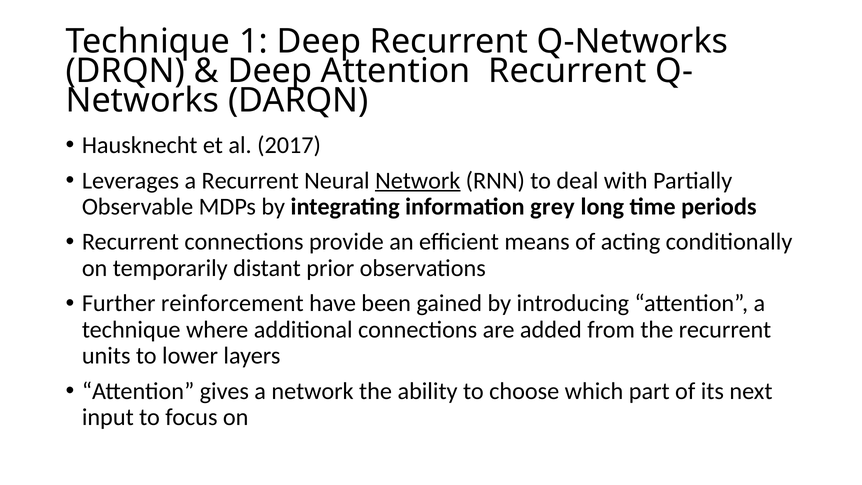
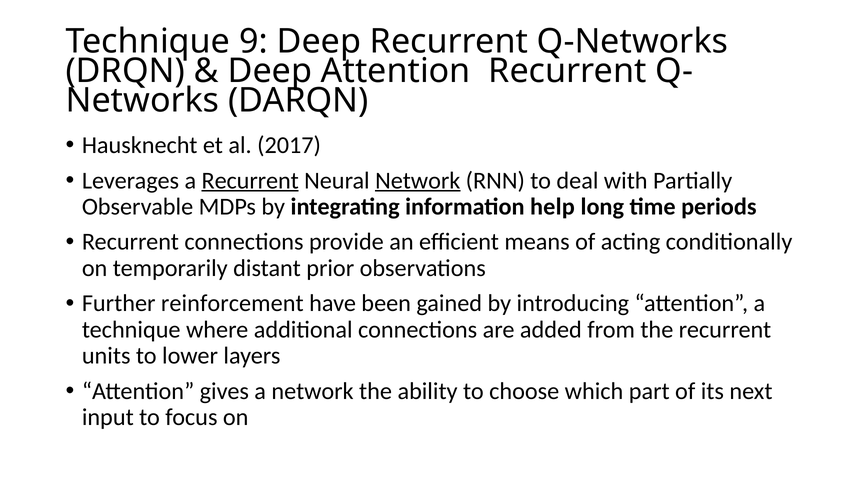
1: 1 -> 9 (253, 41)
Recurrent underline: none -> present (250, 180)
grey: grey -> help (552, 207)
